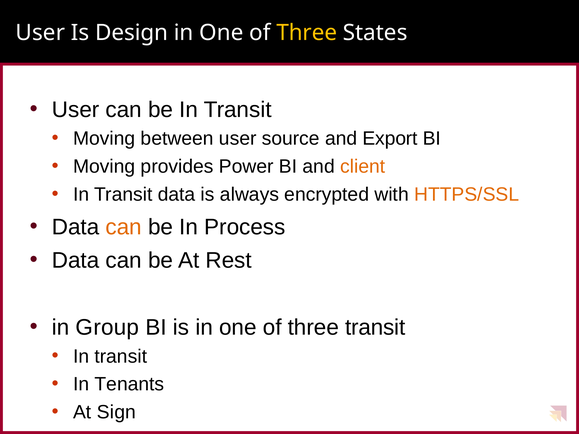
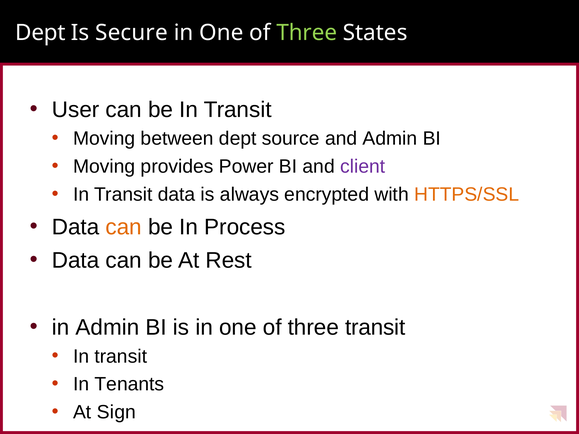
User: User -> Dept (40, 33)
Design: Design -> Secure (131, 33)
Three colour: yellow -> light green (307, 33)
between user: user -> dept (238, 139)
and Export: Export -> Admin (390, 139)
client colour: orange -> purple (363, 167)
in Group: Group -> Admin (107, 328)
